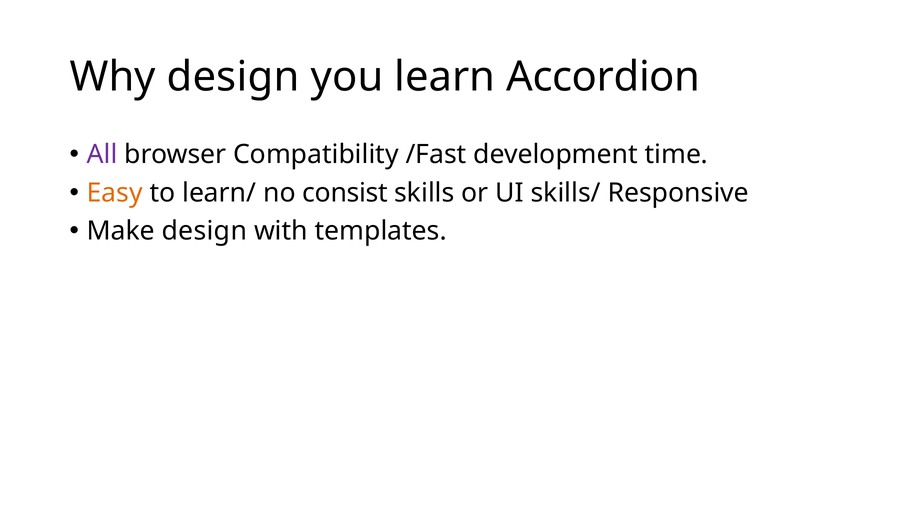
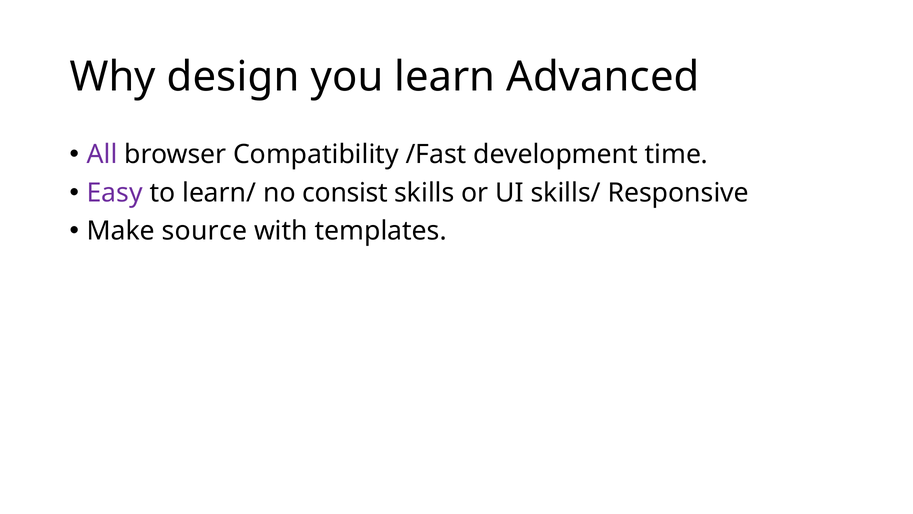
Accordion: Accordion -> Advanced (603, 77)
Easy colour: orange -> purple (115, 193)
Make design: design -> source (204, 231)
